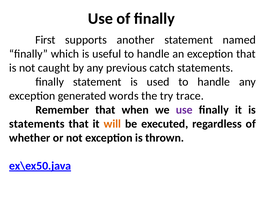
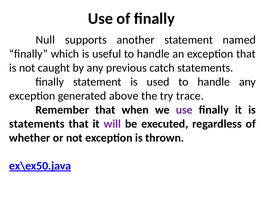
First: First -> Null (45, 40)
words: words -> above (124, 96)
will colour: orange -> purple (112, 124)
